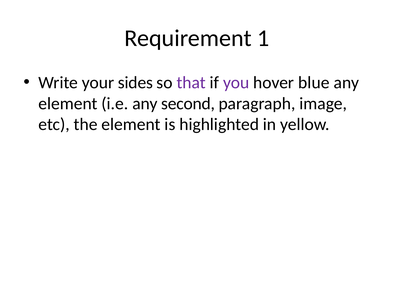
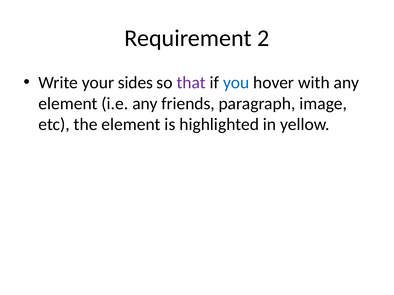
1: 1 -> 2 (263, 38)
you colour: purple -> blue (236, 83)
blue: blue -> with (314, 83)
second: second -> friends (188, 104)
